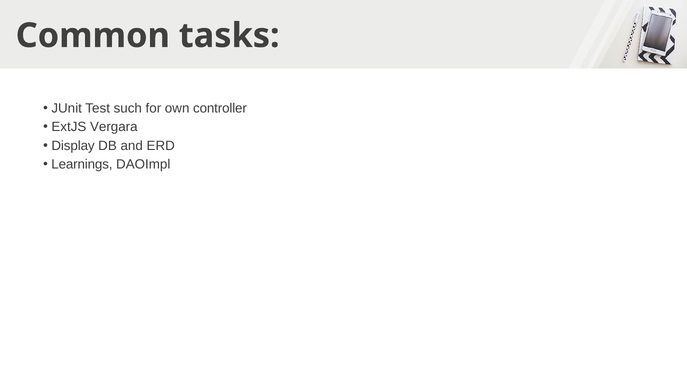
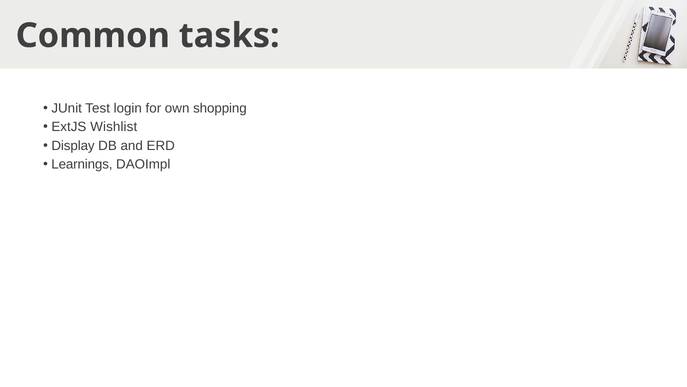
such: such -> login (128, 108)
controller: controller -> shopping (220, 108)
Vergara: Vergara -> Wishlist (114, 127)
